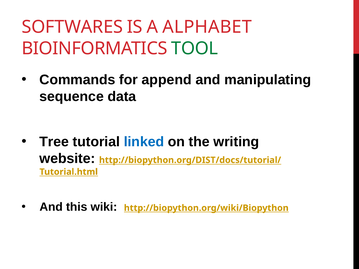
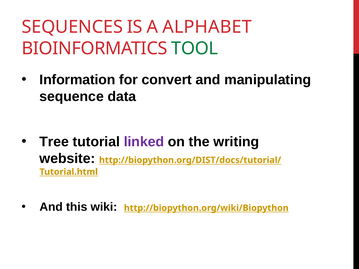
SOFTWARES: SOFTWARES -> SEQUENCES (72, 27)
Commands: Commands -> Information (77, 80)
append: append -> convert (167, 80)
linked colour: blue -> purple (144, 142)
